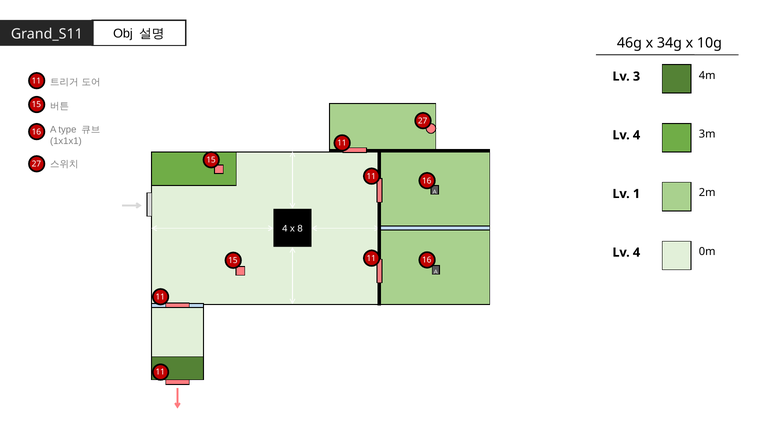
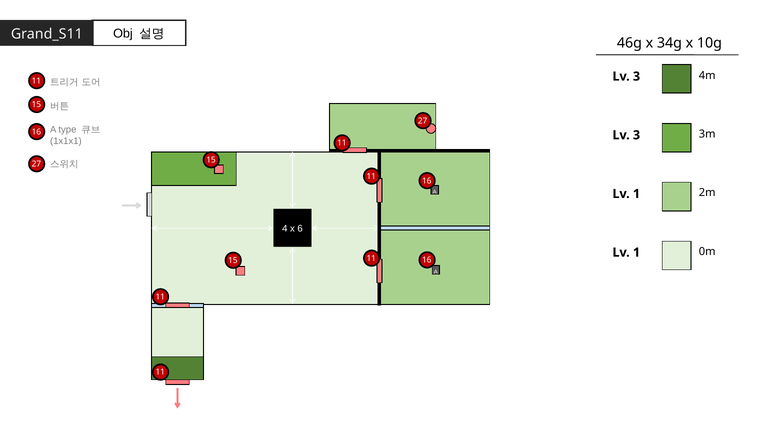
4: 4 -> 3 (637, 135)
8: 8 -> 6 (300, 228)
4: 4 -> 1 (637, 252)
